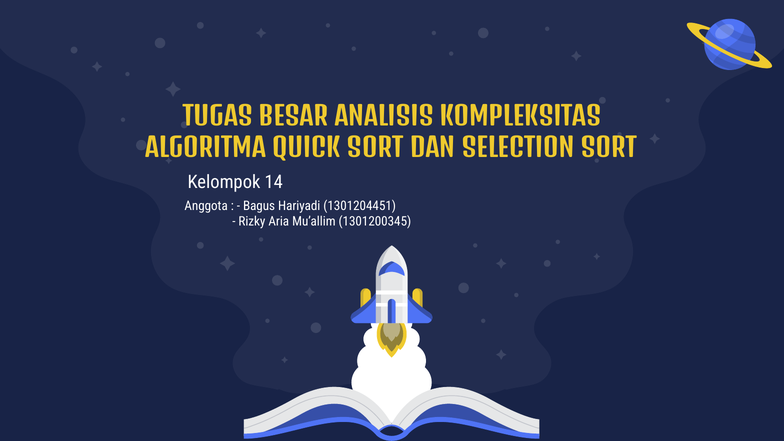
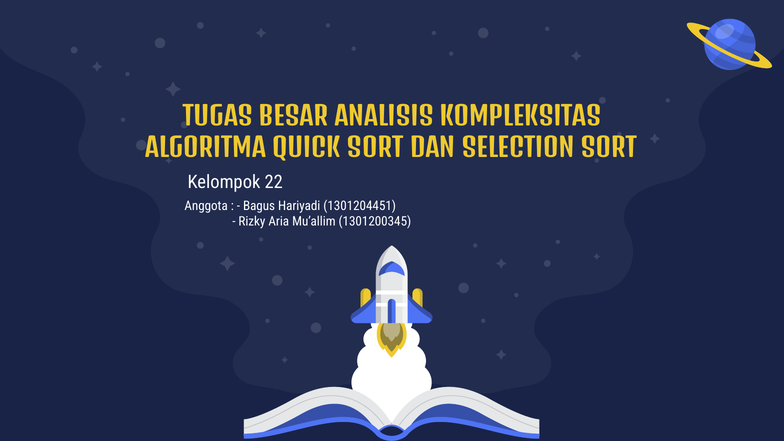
14: 14 -> 22 (274, 182)
